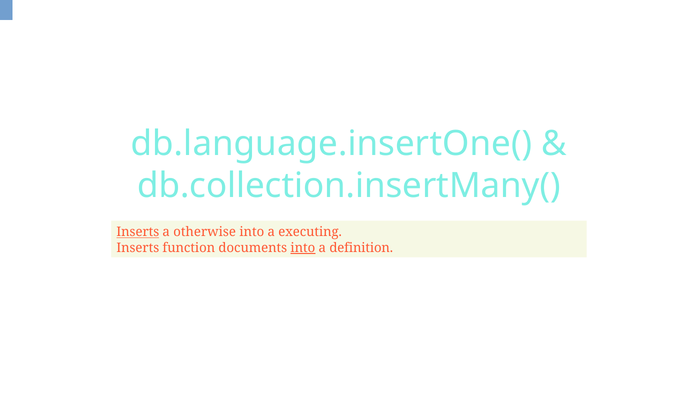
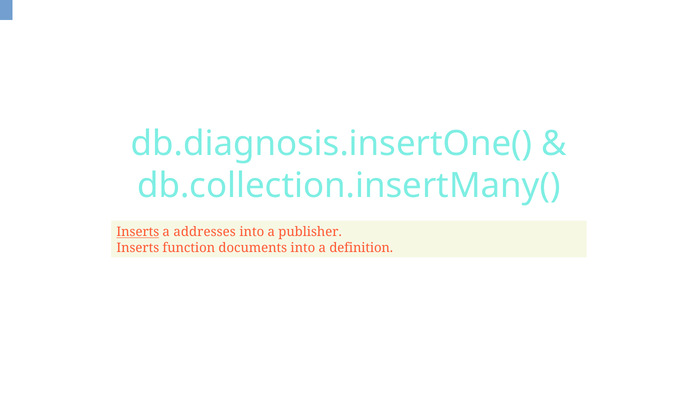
db.language.insertOne(: db.language.insertOne( -> db.diagnosis.insertOne( (332, 144)
otherwise: otherwise -> addresses (205, 232)
executing: executing -> publisher (310, 232)
into underline: present -> none (303, 248)
